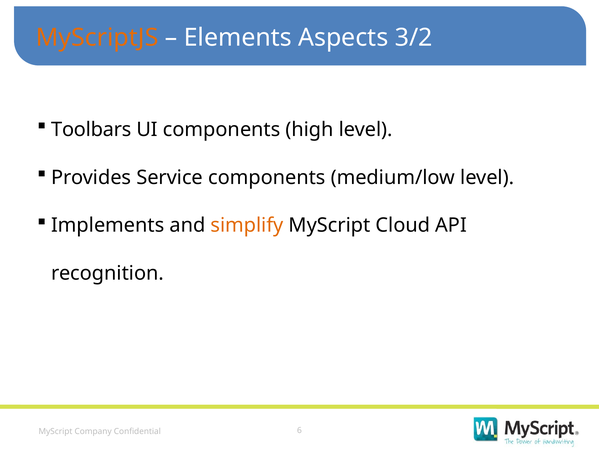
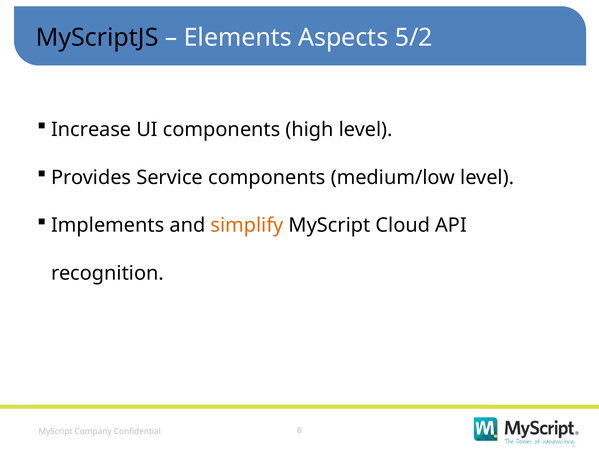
MyScriptJS colour: orange -> black (97, 37)
3/2: 3/2 -> 5/2 (414, 37)
Toolbars: Toolbars -> Increase (91, 130)
